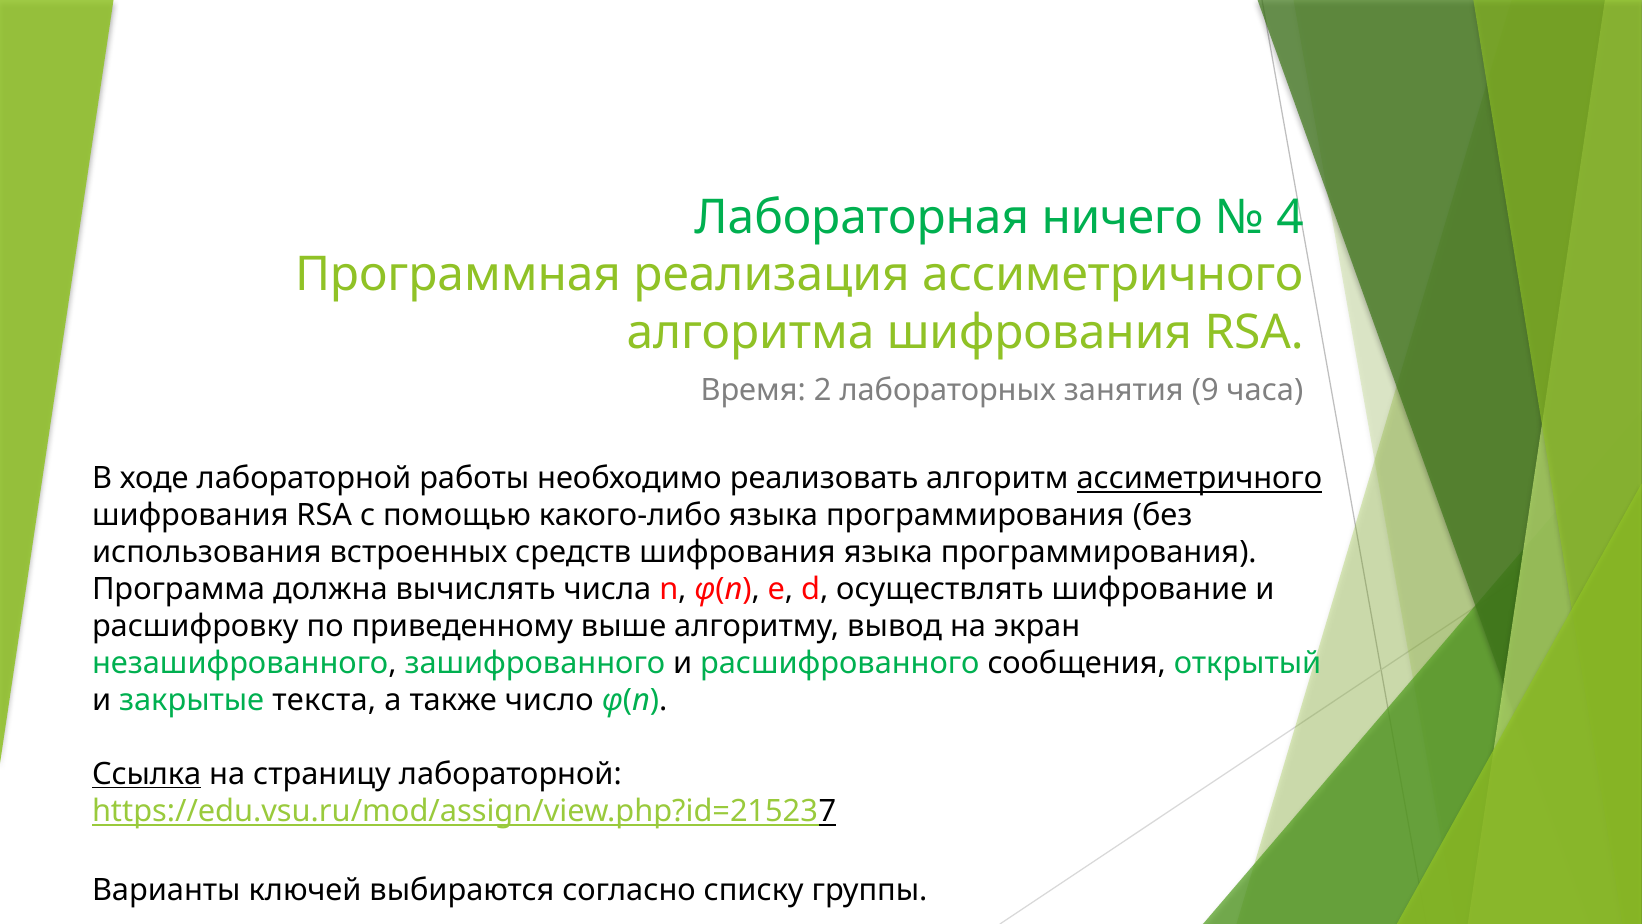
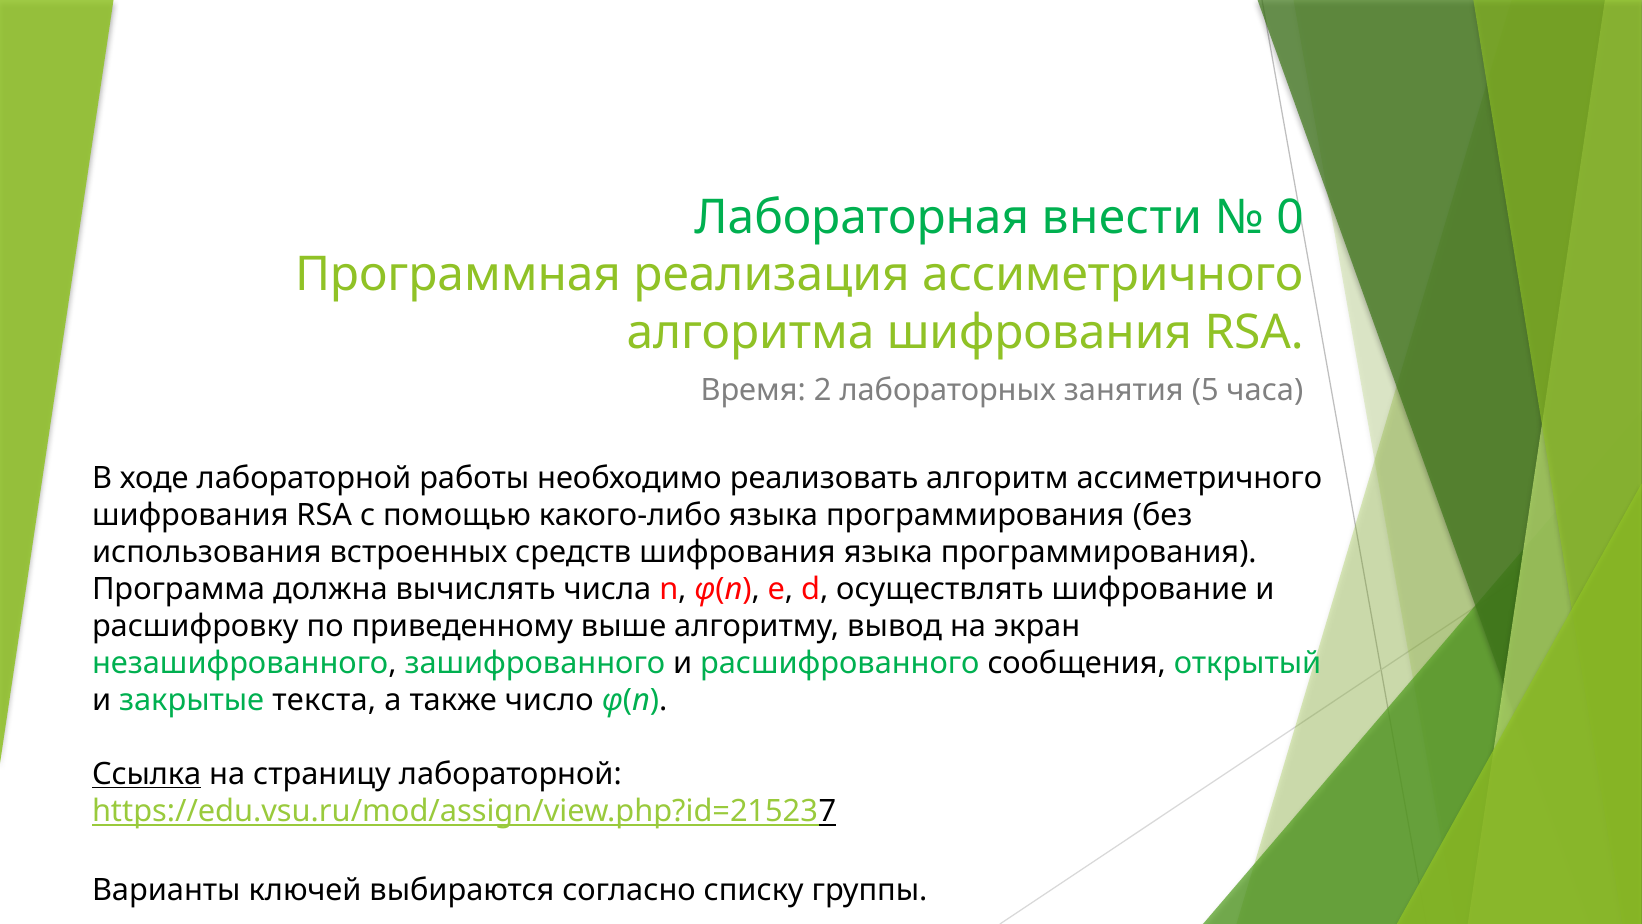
ничего: ничего -> внести (1122, 217)
4: 4 -> 0 (1290, 217)
9: 9 -> 5 (1205, 391)
ассиметричного underline: present -> none (1199, 478)
